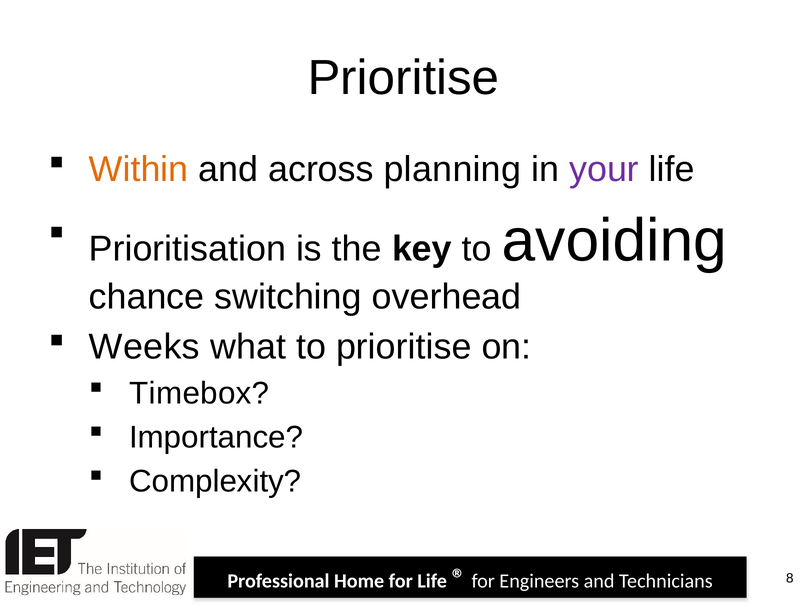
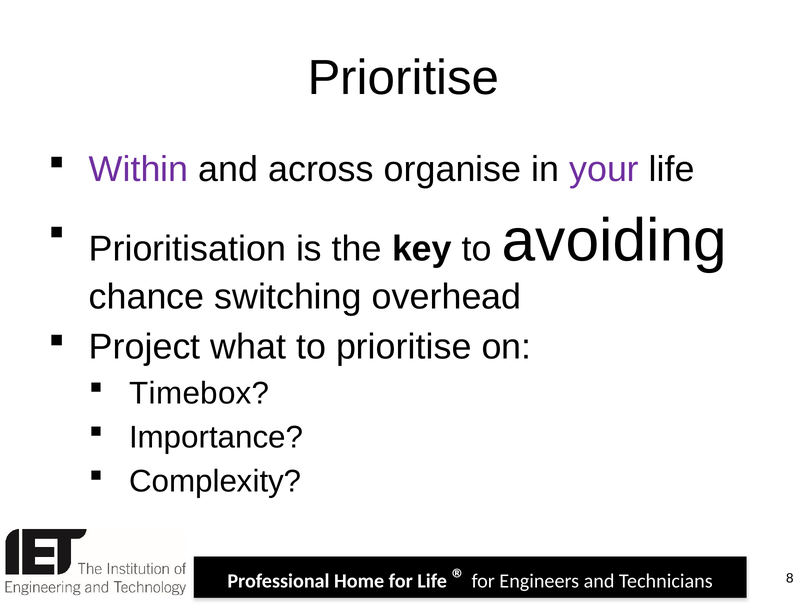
Within colour: orange -> purple (139, 169)
planning: planning -> organise (453, 169)
Weeks: Weeks -> Project (145, 347)
